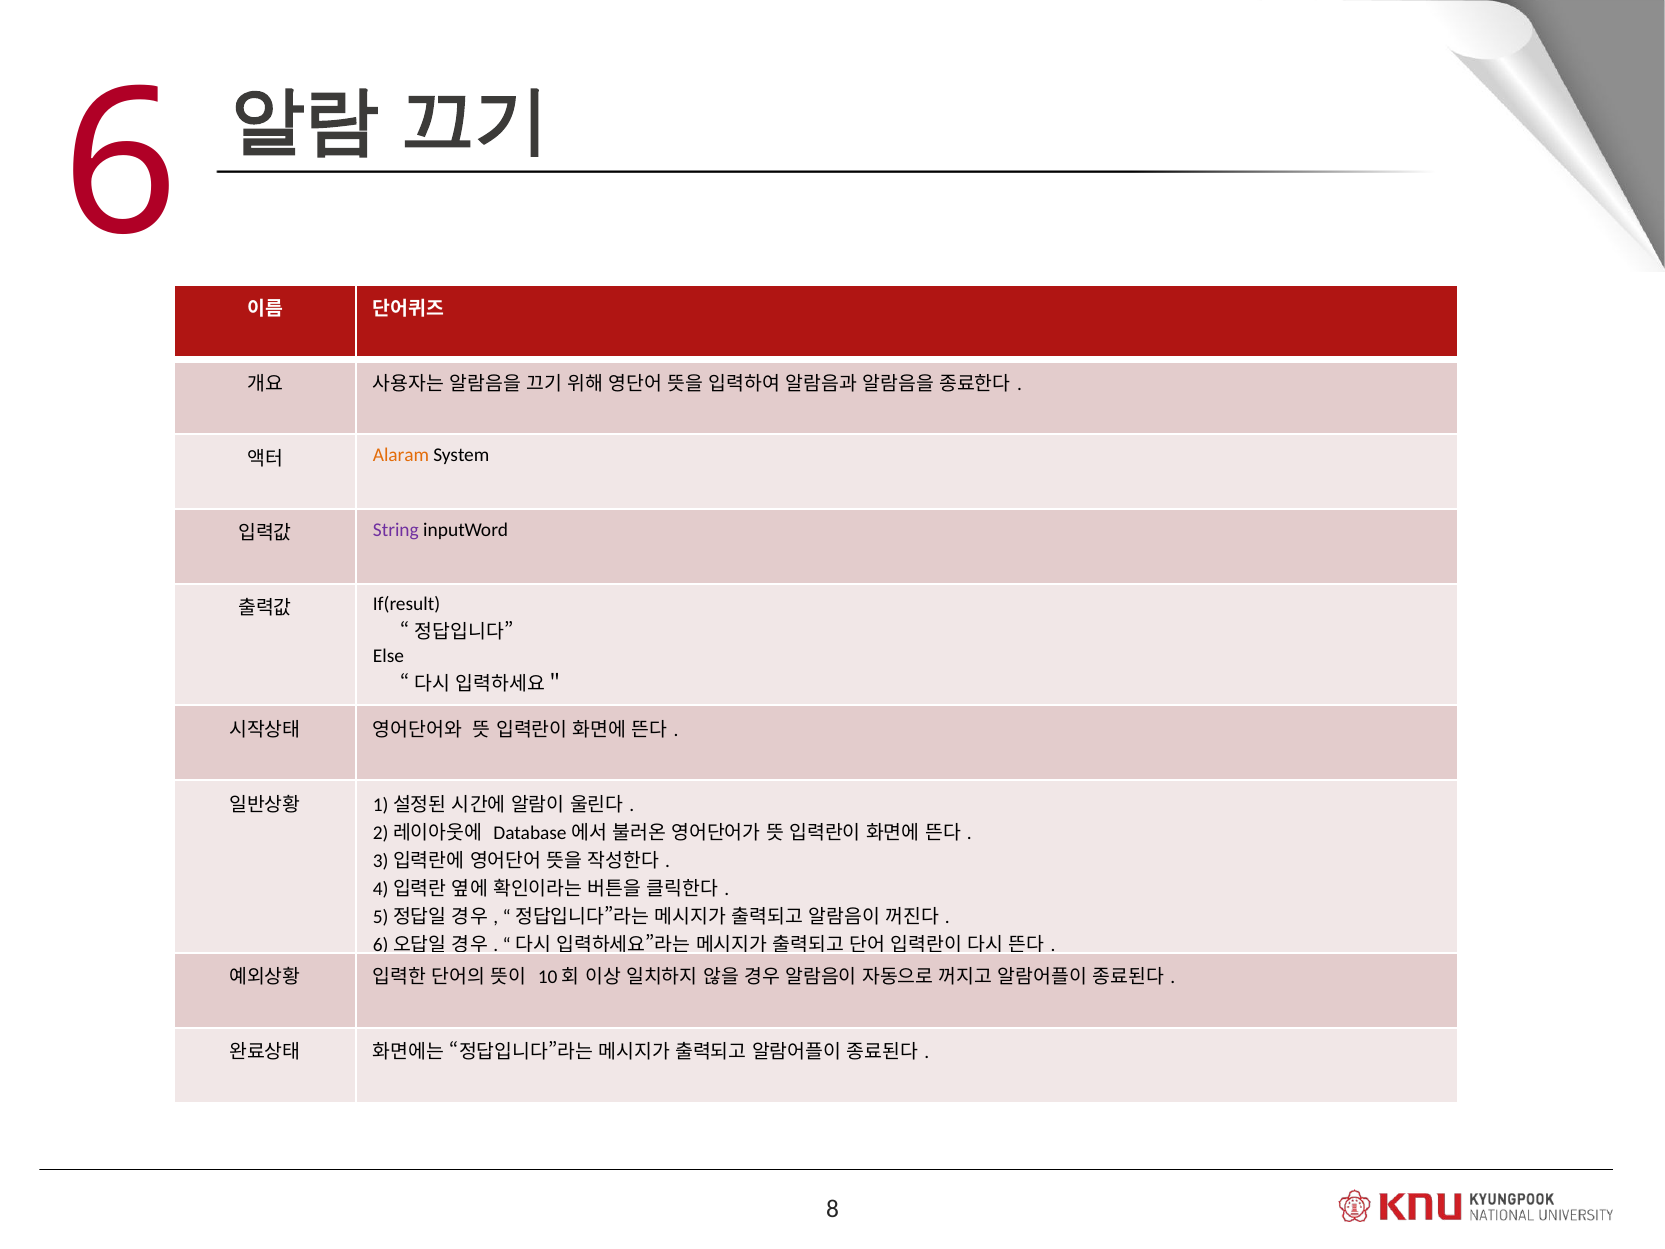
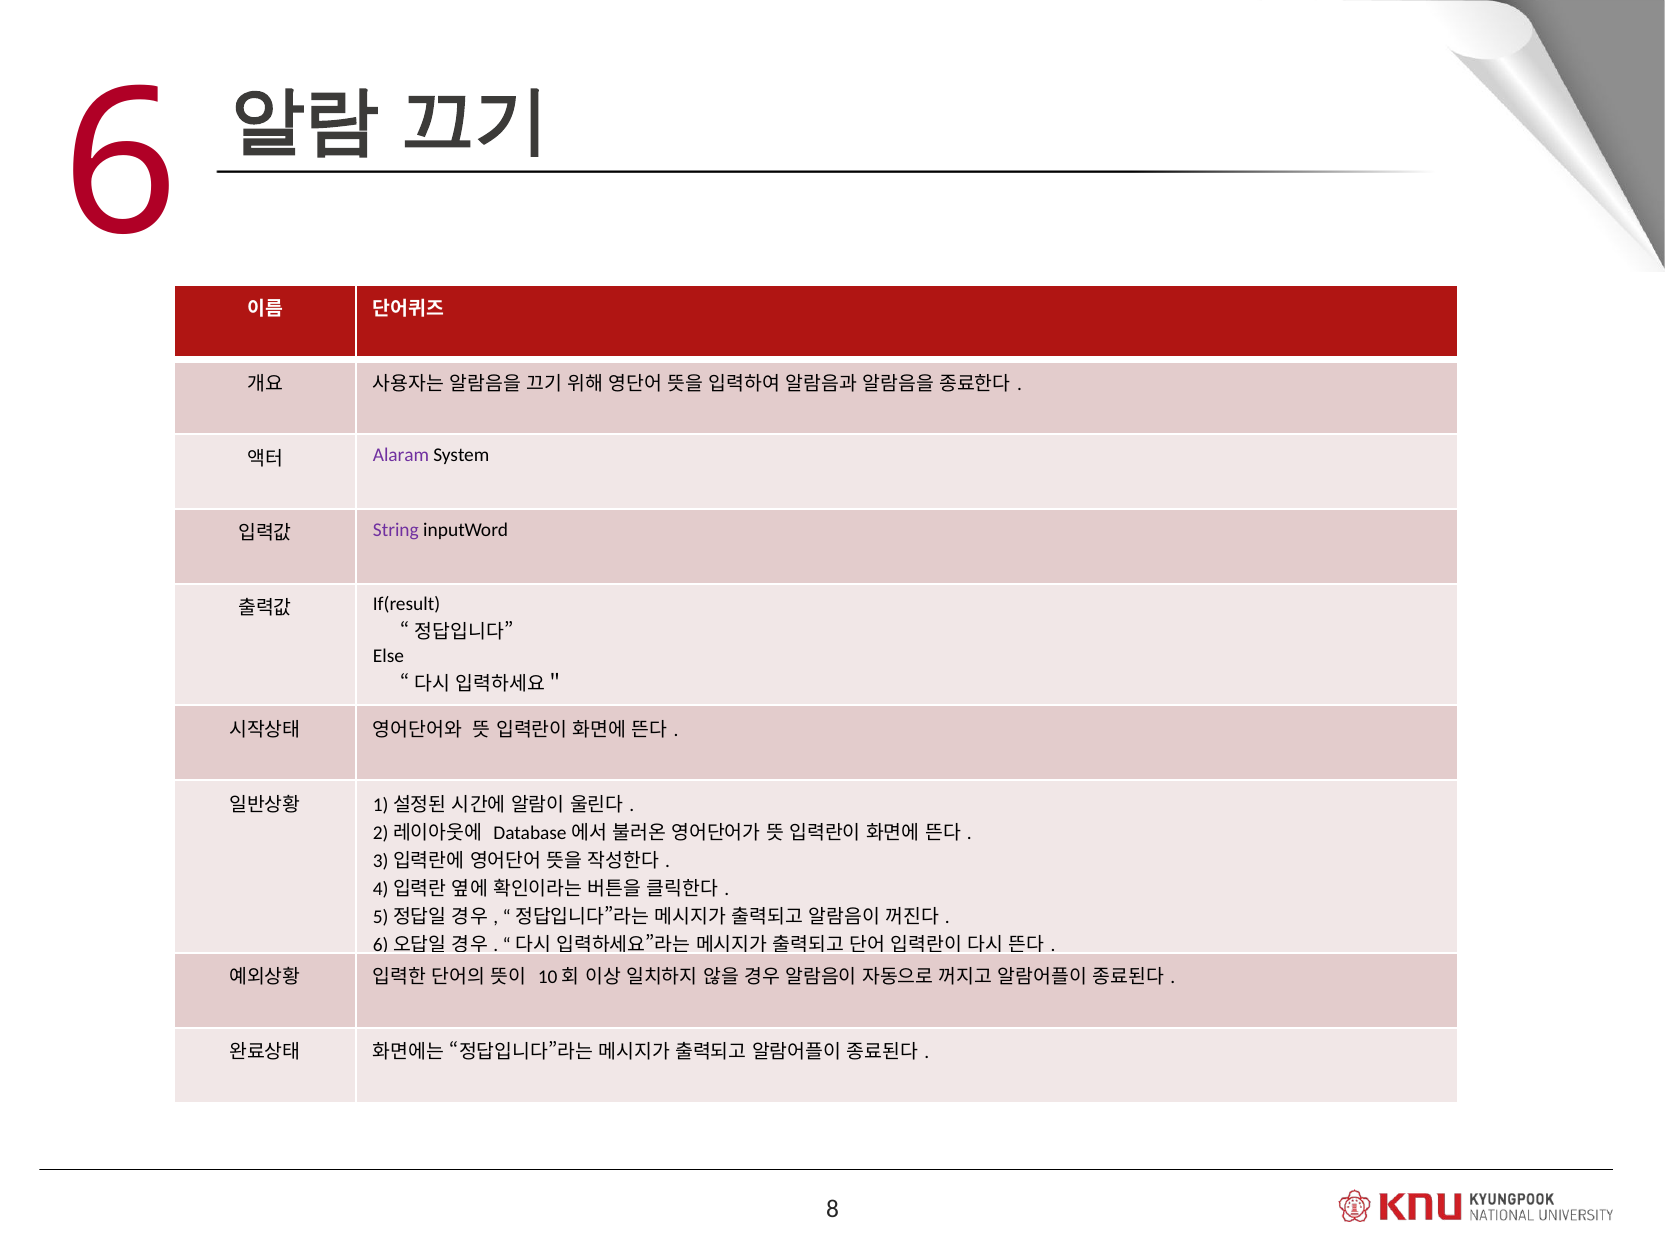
Alaram colour: orange -> purple (401, 455)
